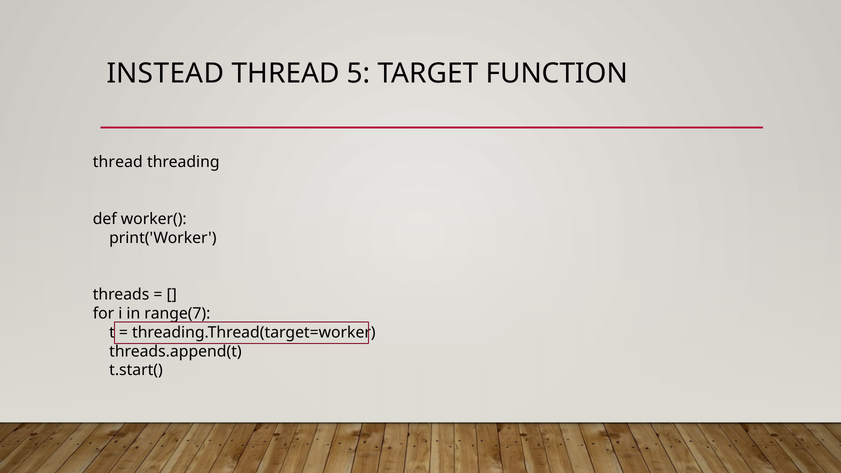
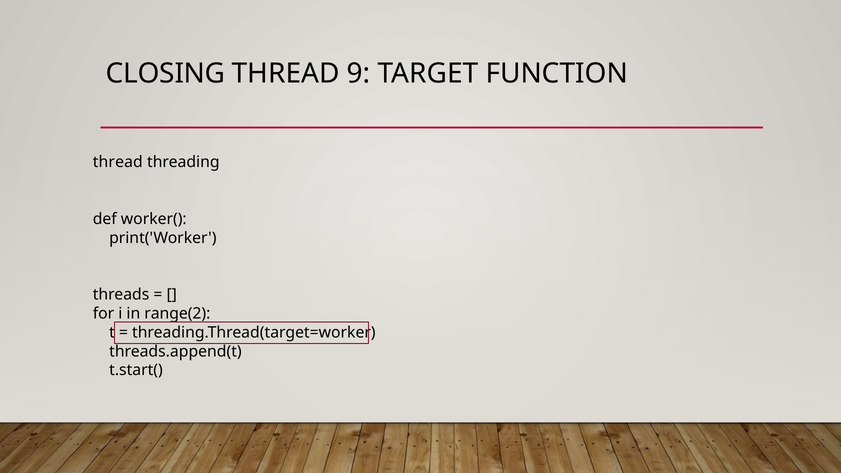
INSTEAD: INSTEAD -> CLOSING (166, 74)
5: 5 -> 9 (359, 74)
range(7: range(7 -> range(2 (177, 314)
